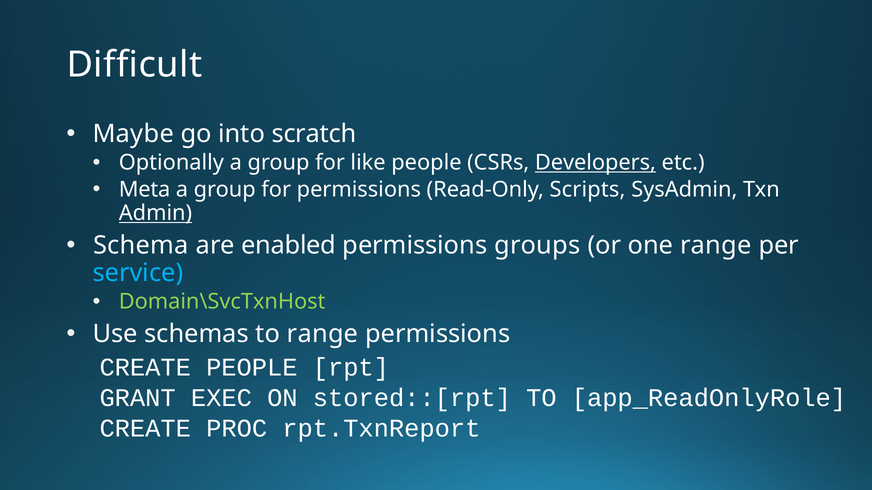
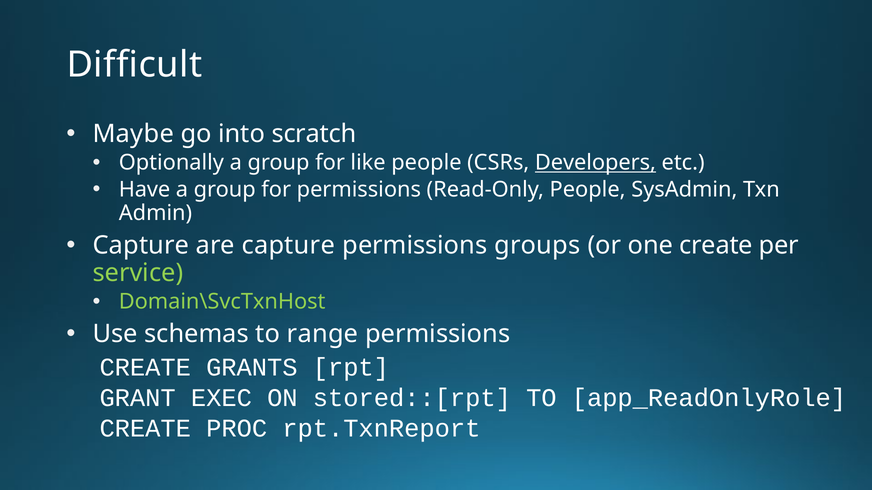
Meta: Meta -> Have (145, 190)
Read-Only Scripts: Scripts -> People (588, 190)
Admin underline: present -> none (155, 213)
Schema: Schema -> Capture (141, 246)
are enabled: enabled -> capture (288, 246)
one range: range -> create (716, 246)
service colour: light blue -> light green (138, 273)
CREATE PEOPLE: PEOPLE -> GRANTS (252, 368)
